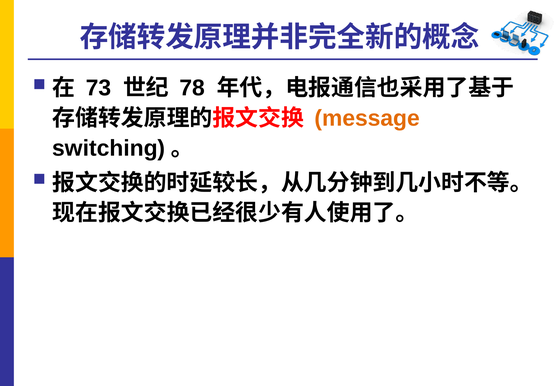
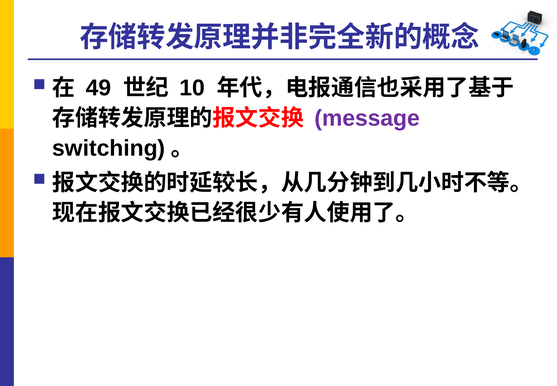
73: 73 -> 49 (98, 88)
78: 78 -> 10 (192, 88)
message colour: orange -> purple (367, 118)
